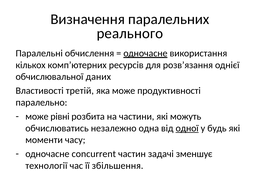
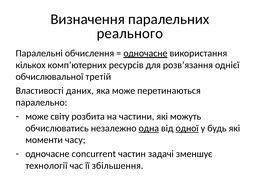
даних: даних -> третій (98, 77)
третій: третій -> даних (80, 91)
продуктивності: продуктивності -> перетинаються (169, 91)
рівні: рівні -> світу (60, 117)
одна underline: none -> present (149, 128)
